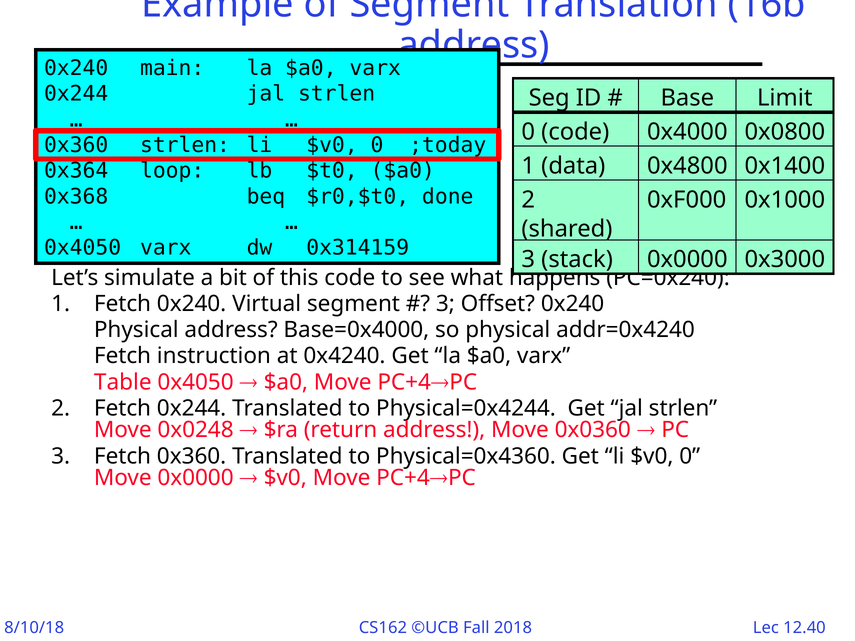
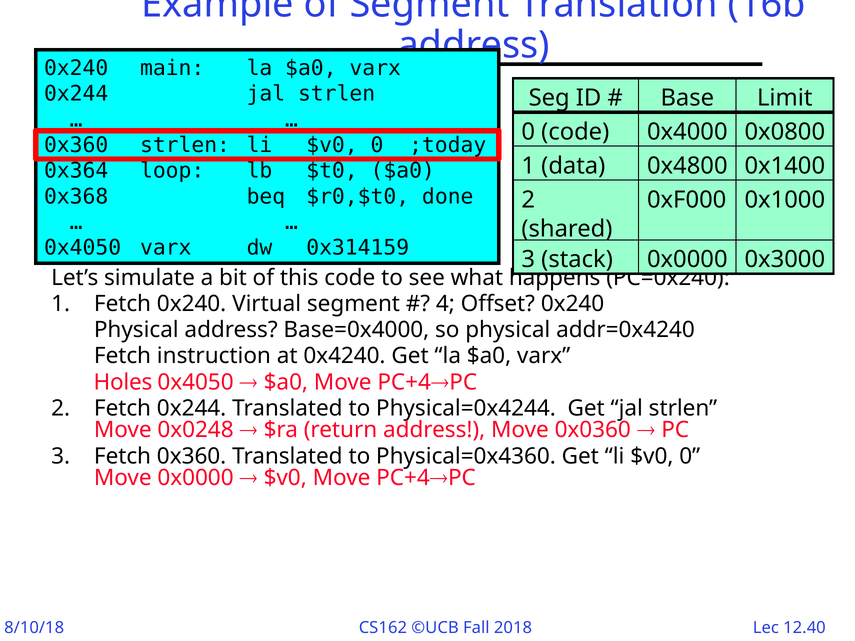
3: 3 -> 4 (445, 304)
Table: Table -> Holes (123, 382)
